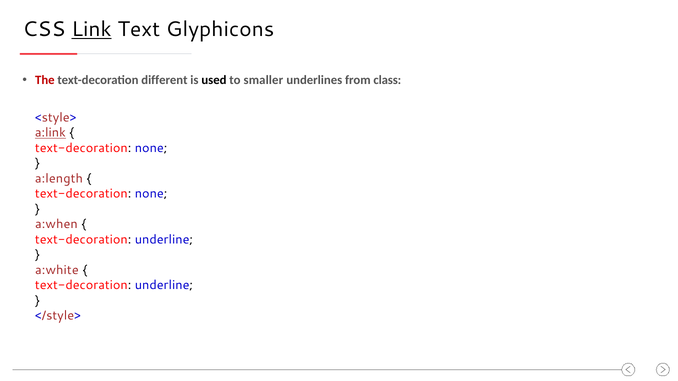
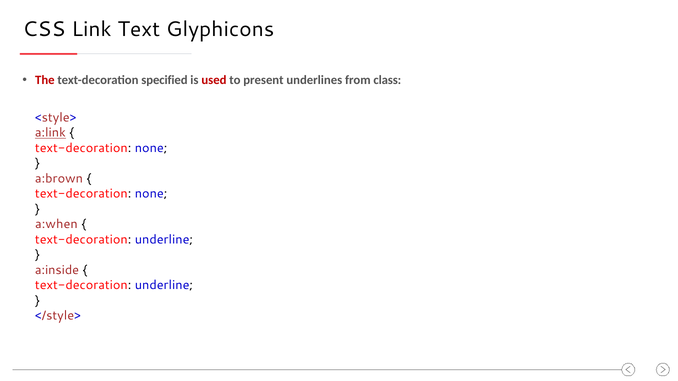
Link underline: present -> none (91, 30)
different: different -> specified (164, 80)
used colour: black -> red (214, 80)
smaller: smaller -> present (263, 80)
a:length: a:length -> a:brown (59, 179)
a:white: a:white -> a:inside (57, 270)
